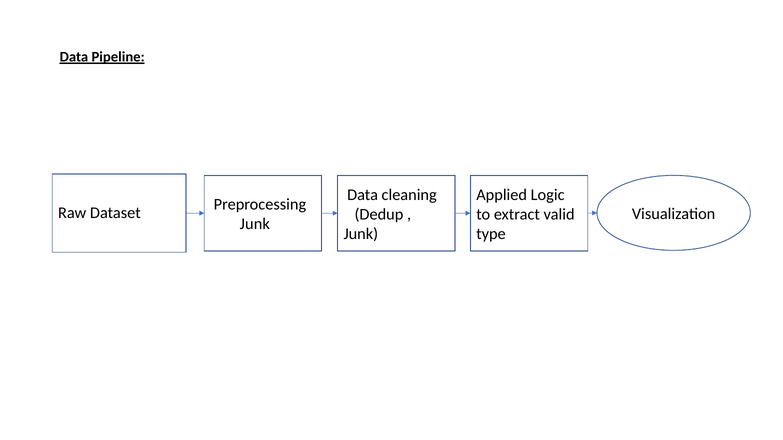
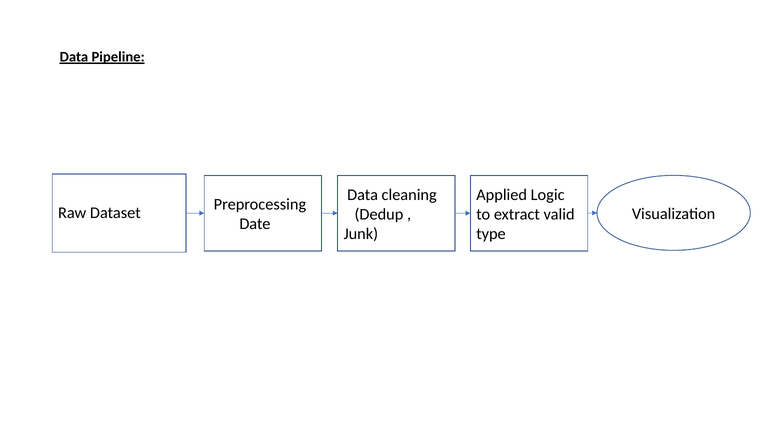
Junk: Junk -> Date (255, 224)
